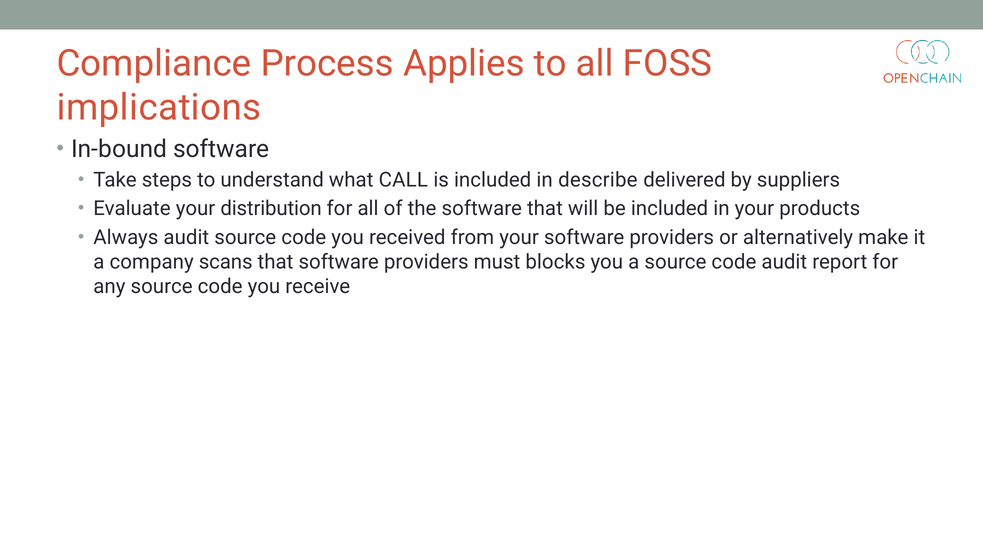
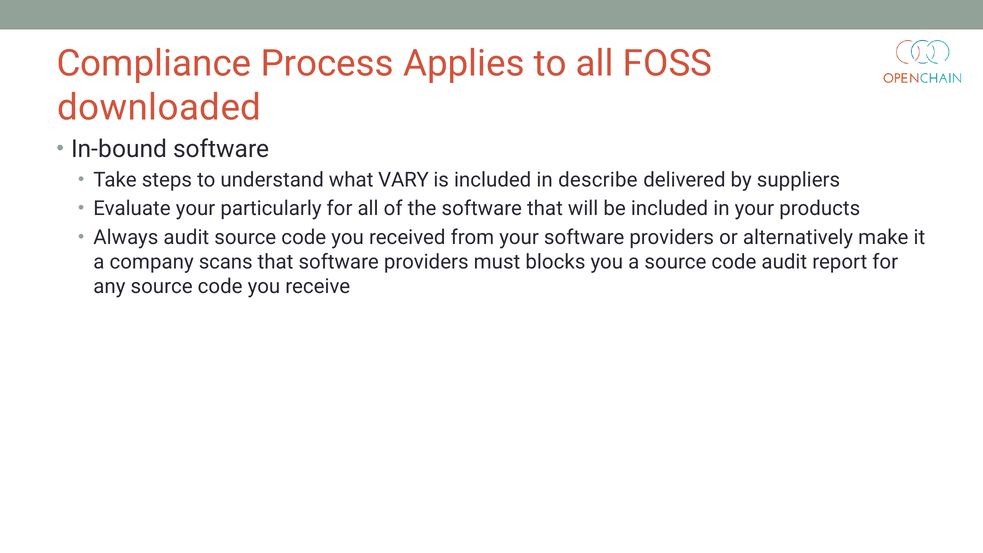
implications: implications -> downloaded (159, 108)
CALL: CALL -> VARY (404, 180)
distribution: distribution -> particularly (271, 209)
